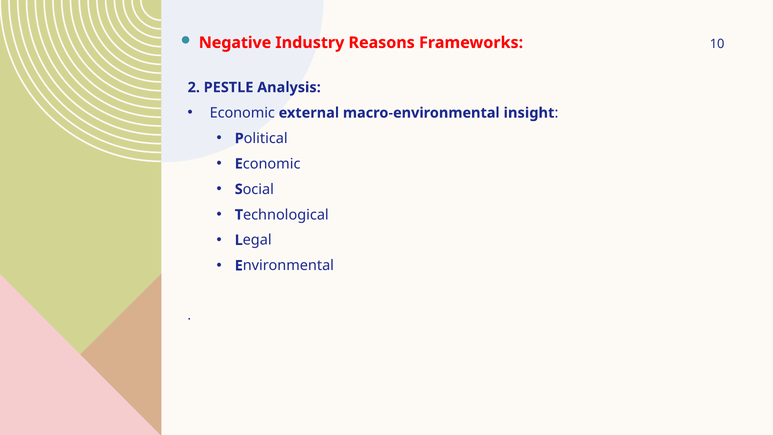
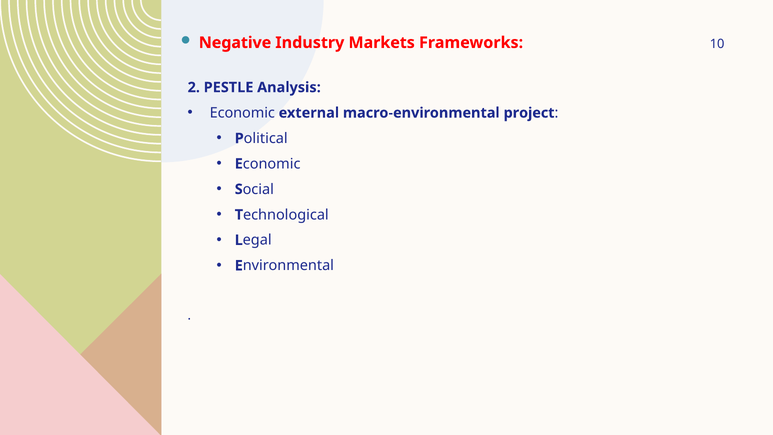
Reasons: Reasons -> Markets (382, 43)
insight: insight -> project (529, 113)
